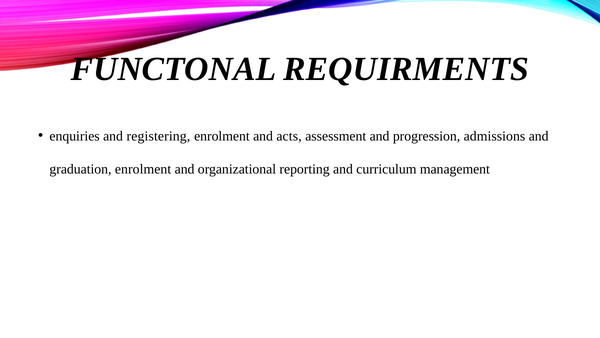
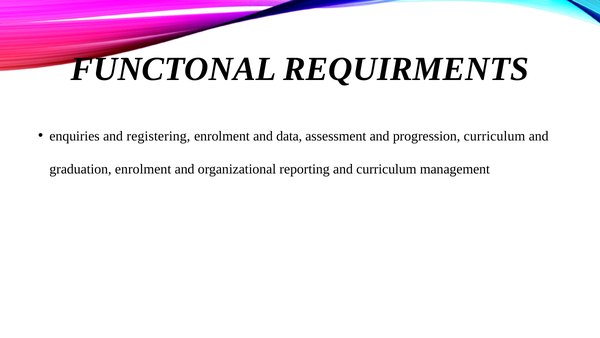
acts: acts -> data (289, 136)
progression admissions: admissions -> curriculum (494, 136)
